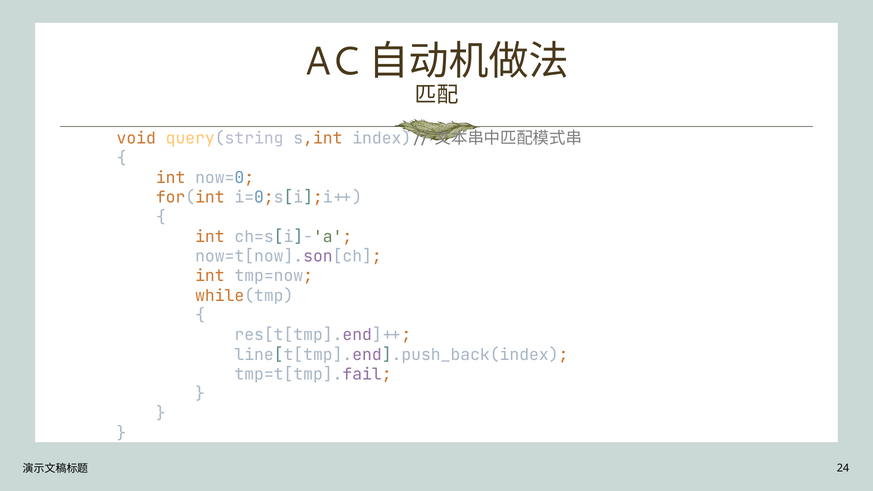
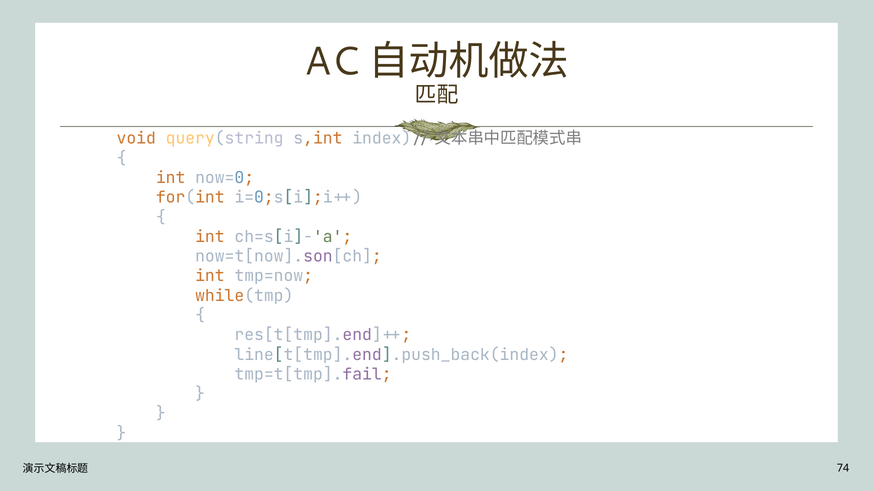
24: 24 -> 74 (843, 468)
